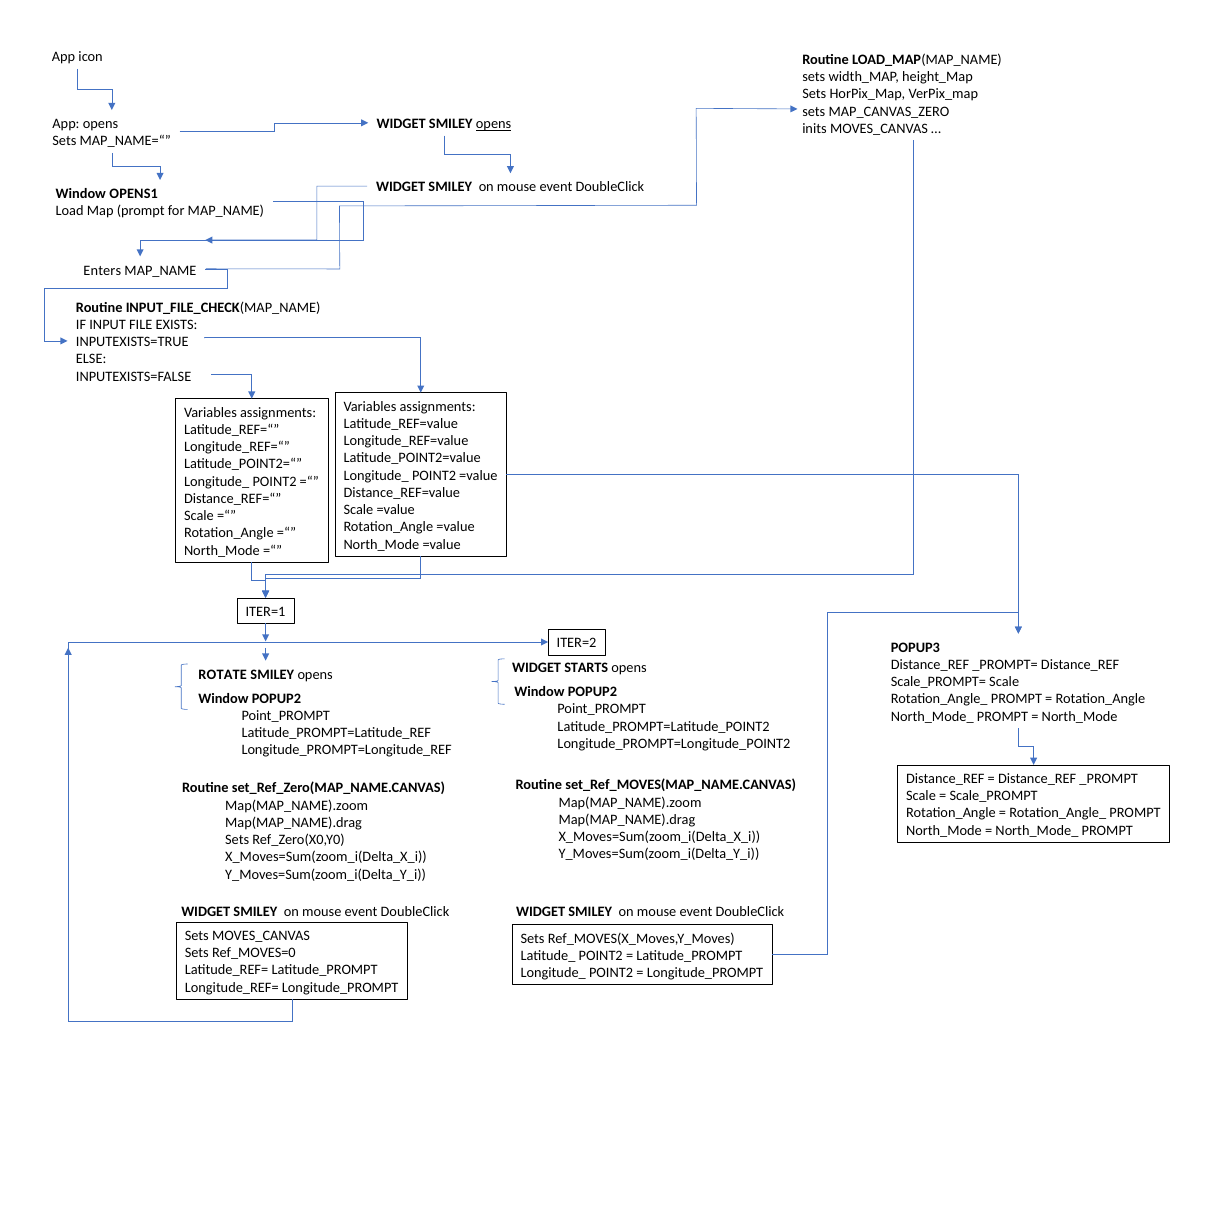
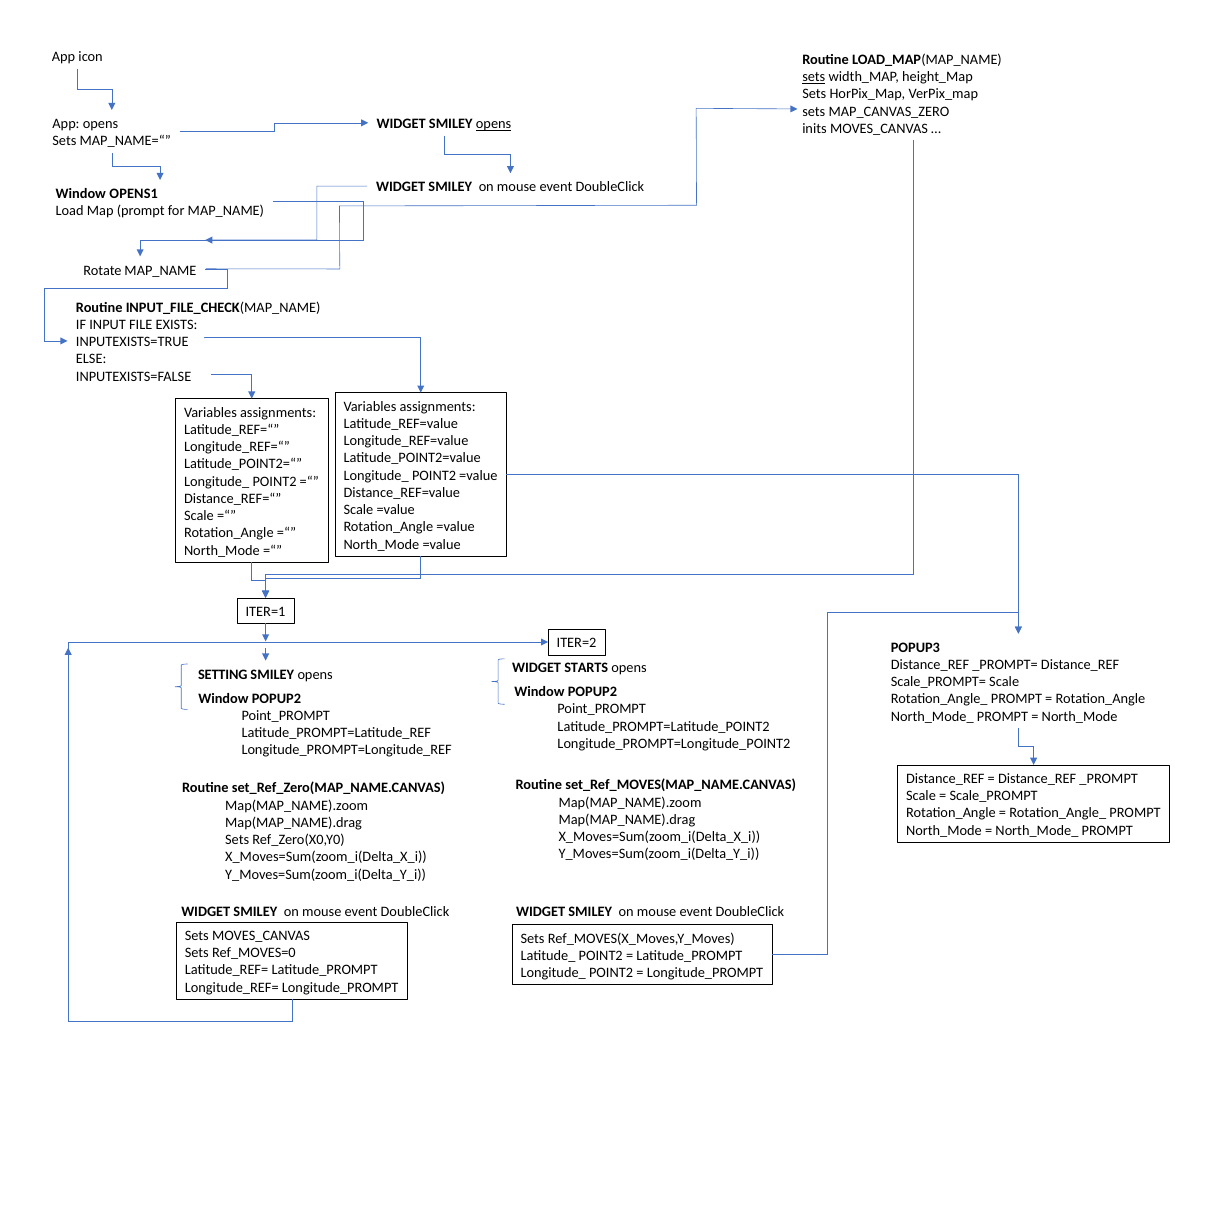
sets underline: none -> present (814, 77)
Enters: Enters -> Rotate (102, 270)
ROTATE: ROTATE -> SETTING (223, 674)
